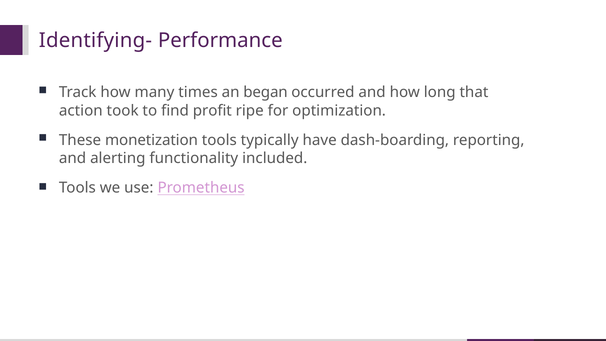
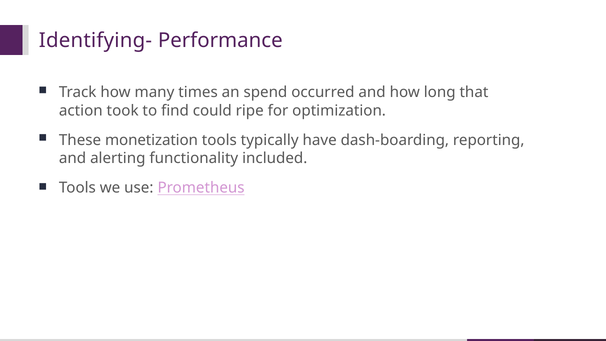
began: began -> spend (265, 92)
profit: profit -> could (212, 111)
